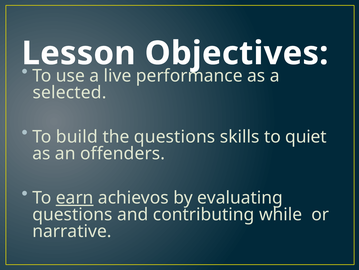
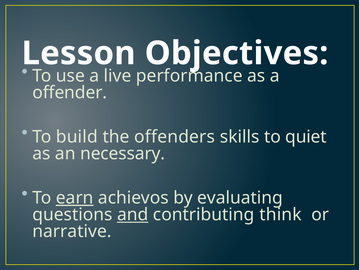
selected: selected -> offender (70, 92)
the questions: questions -> offenders (175, 136)
offenders: offenders -> necessary (123, 153)
and underline: none -> present (133, 214)
while: while -> think (281, 214)
